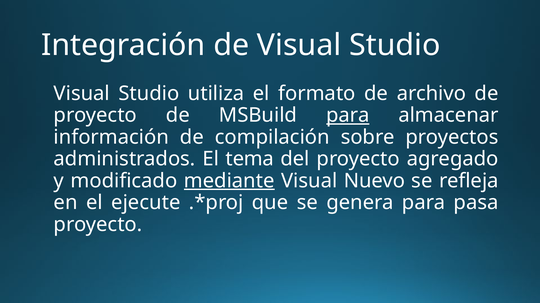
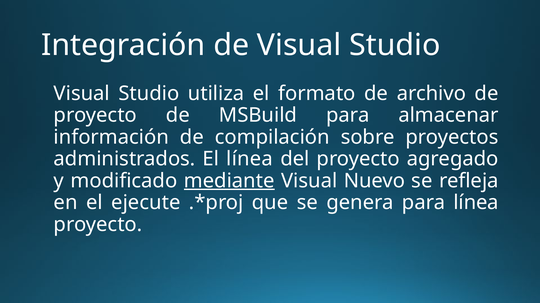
para underline: present -> none (348, 116)
El tema: tema -> línea (250, 159)
para pasa: pasa -> línea (476, 203)
